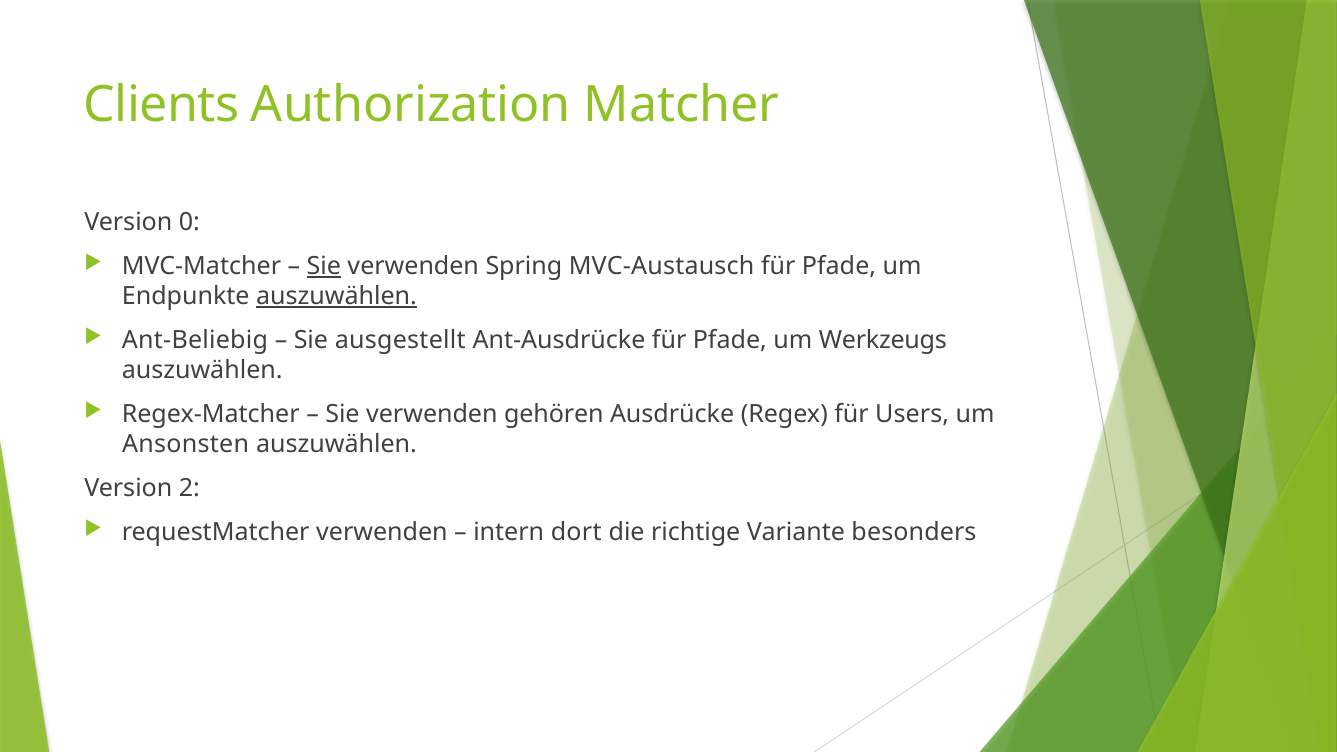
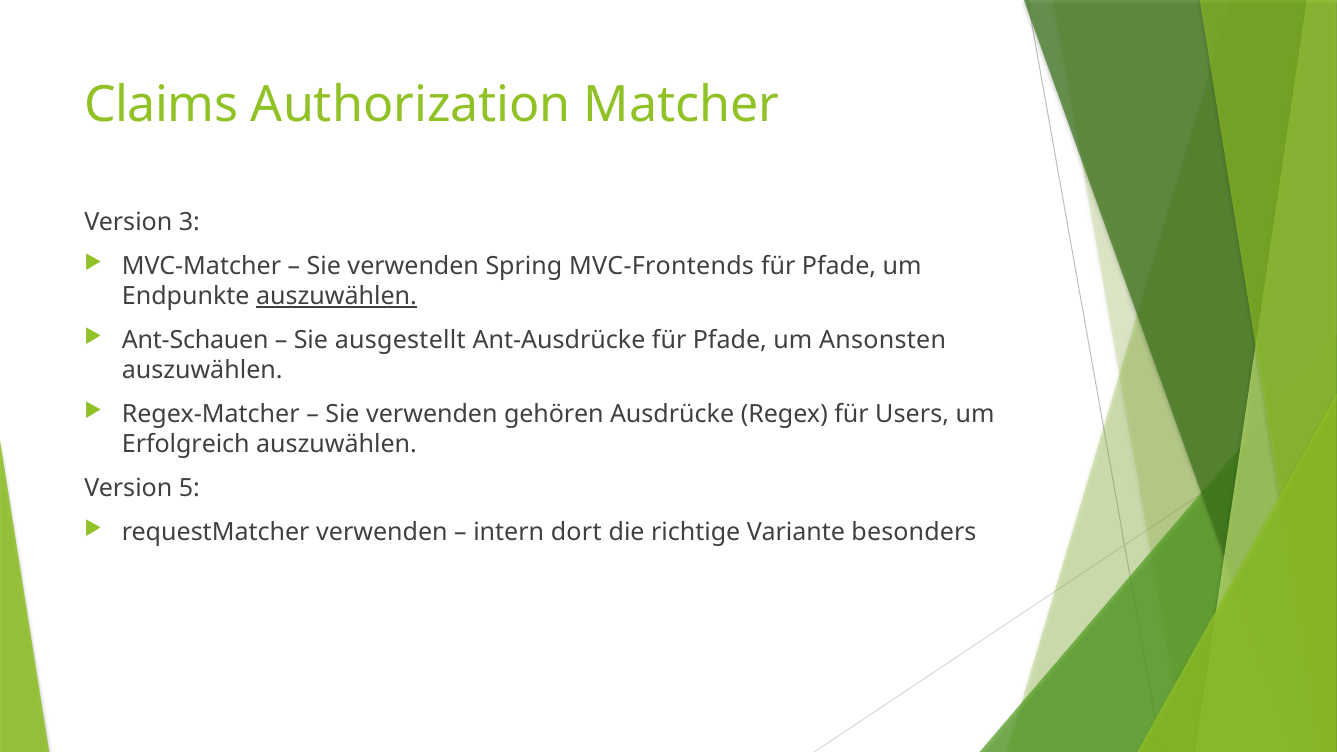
Clients: Clients -> Claims (161, 105)
0: 0 -> 3 (189, 222)
Sie underline: present -> none (324, 266)
MVC-Austausch: MVC-Austausch -> MVC-Frontends (662, 266)
Ant-Beliebig: Ant-Beliebig -> Ant-Schauen (195, 340)
Werkzeugs: Werkzeugs -> Ansonsten (883, 340)
Ansonsten: Ansonsten -> Erfolgreich (186, 445)
2: 2 -> 5 (189, 489)
